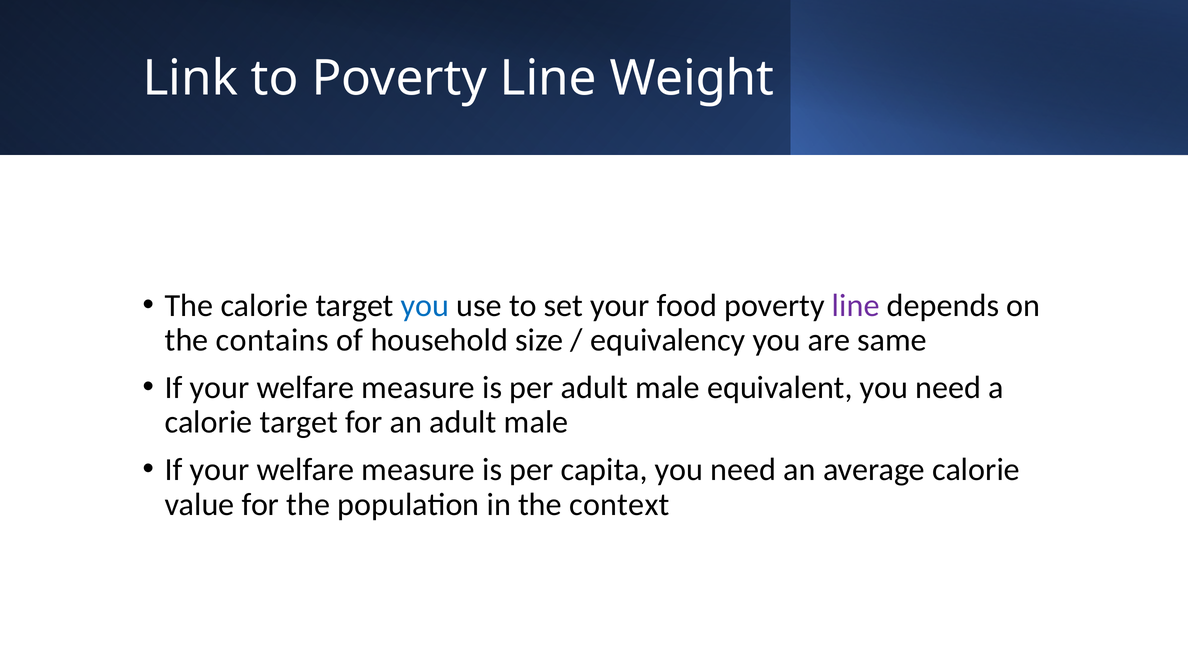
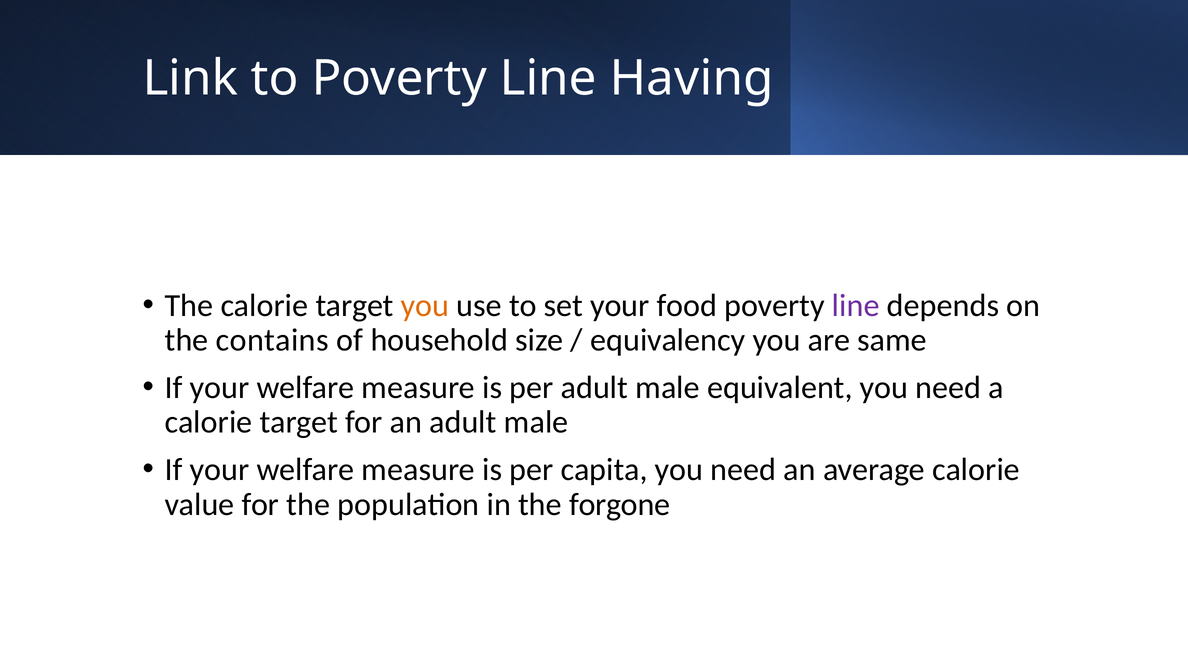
Weight: Weight -> Having (692, 79)
you colour: blue -> orange (425, 306)
context: context -> forgone (620, 505)
